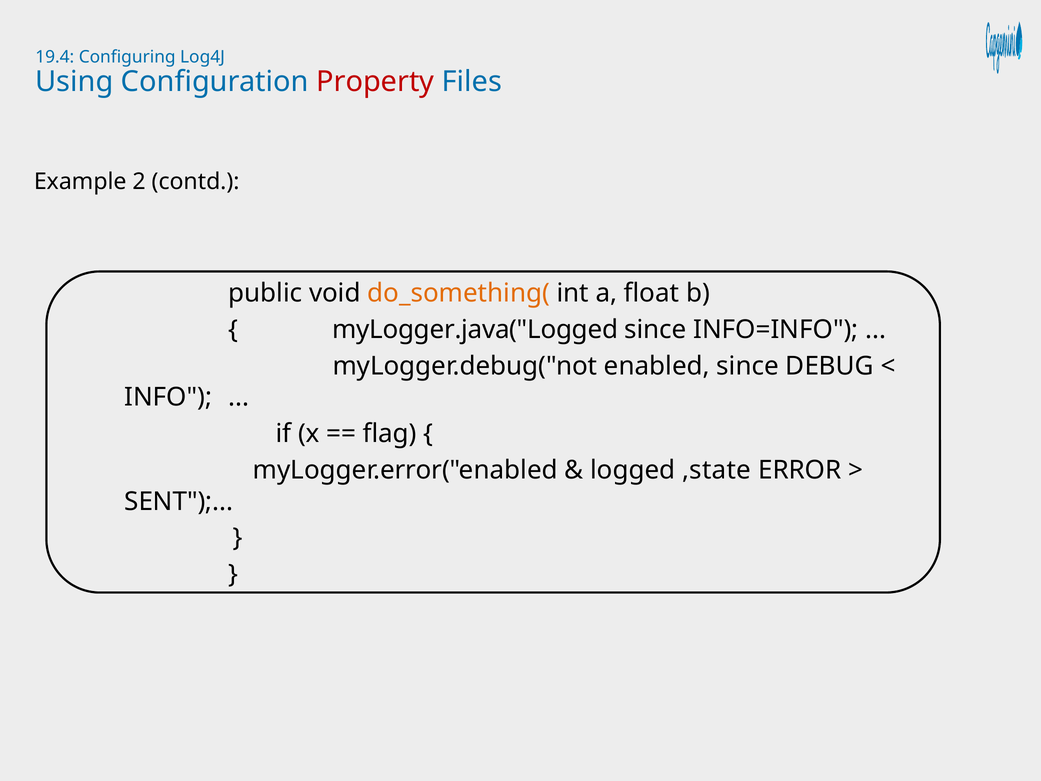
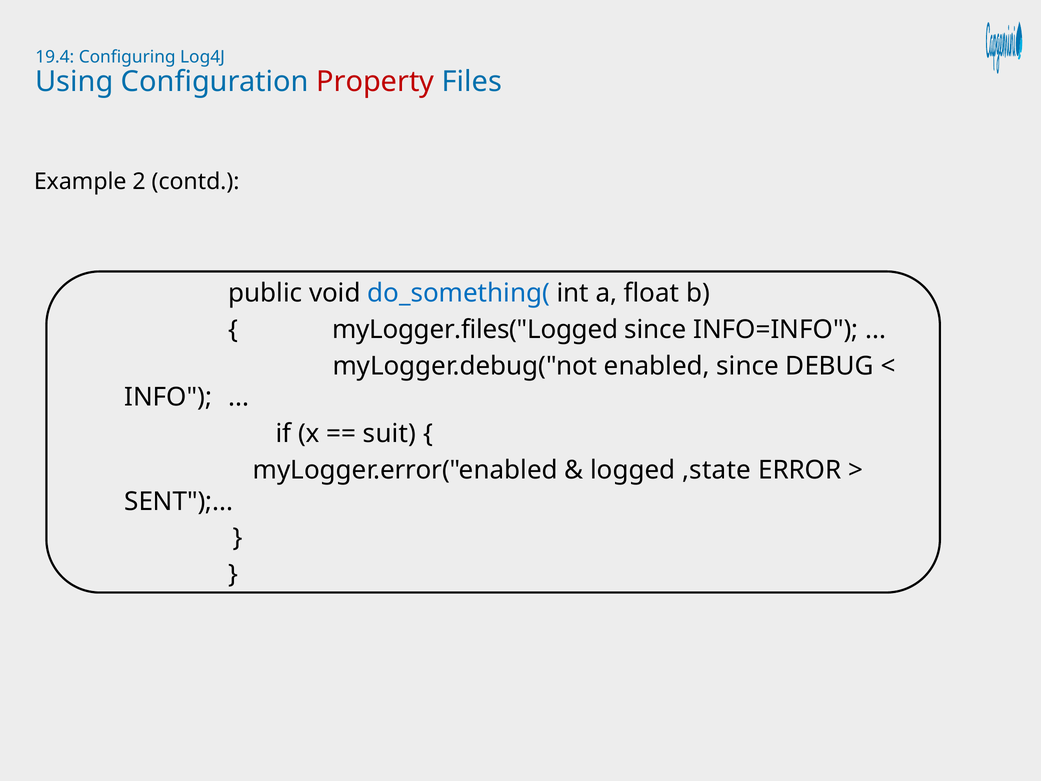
do_something( colour: orange -> blue (459, 293)
myLogger.java("Logged: myLogger.java("Logged -> myLogger.files("Logged (475, 330)
flag: flag -> suit (390, 434)
